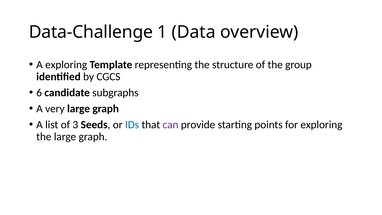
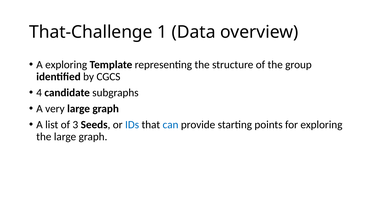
Data-Challenge: Data-Challenge -> That-Challenge (91, 32)
6: 6 -> 4 (39, 93)
can colour: purple -> blue (171, 125)
